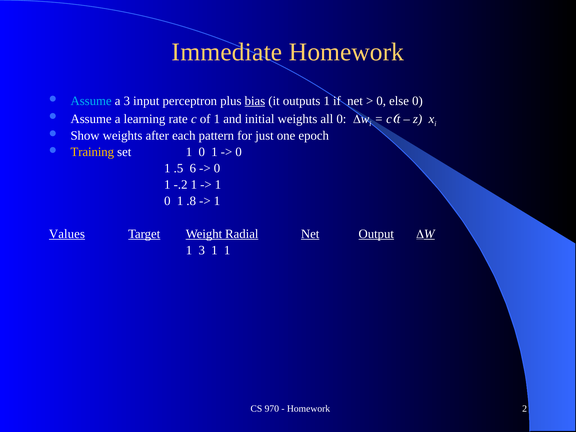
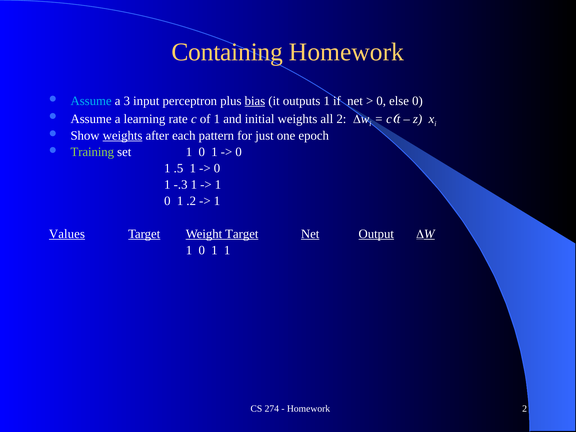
Immediate: Immediate -> Containing (227, 52)
all 0: 0 -> 2 (341, 119)
weights underline: none -> present (123, 136)
Training colour: yellow -> light green (92, 152)
.5 6: 6 -> 1 (193, 168)
-.2: -.2 -> -.3 (181, 185)
.8: .8 -> .2 (191, 201)
Weight Radial: Radial -> Target (242, 234)
3: 3 -> 0 (202, 250)
970: 970 -> 274 (272, 409)
